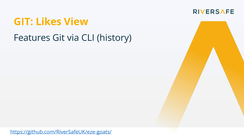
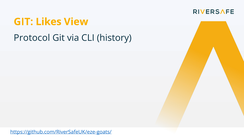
Features: Features -> Protocol (32, 38)
